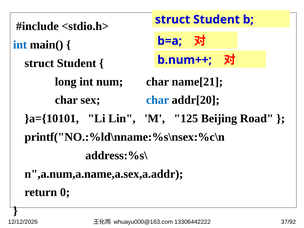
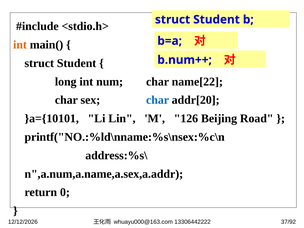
int colour: blue -> orange (20, 45)
name[21: name[21 -> name[22 (197, 82)
125: 125 -> 126 (186, 119)
